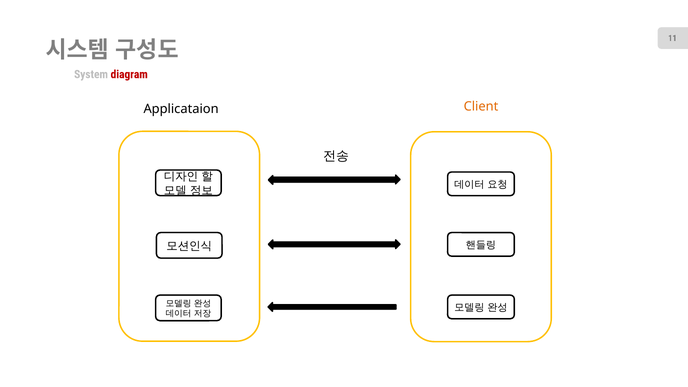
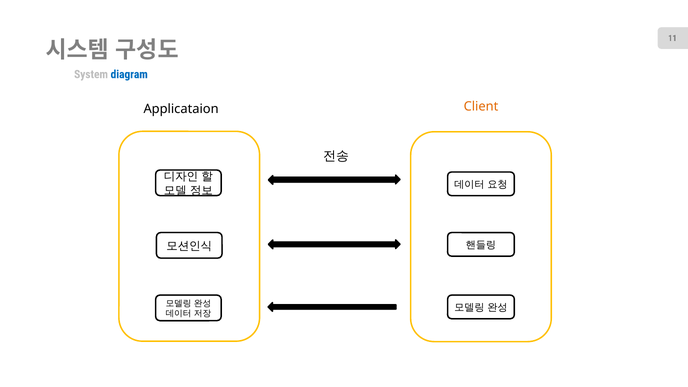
diagram colour: red -> blue (129, 74)
